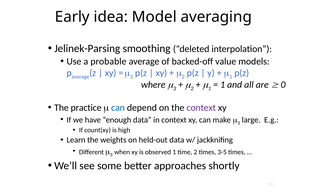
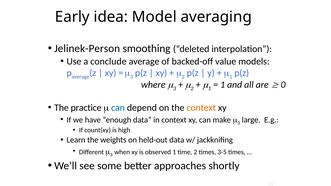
Jelinek-Parsing: Jelinek-Parsing -> Jelinek-Person (87, 49)
probable: probable -> conclude (108, 61)
context colour: purple -> orange (201, 108)
